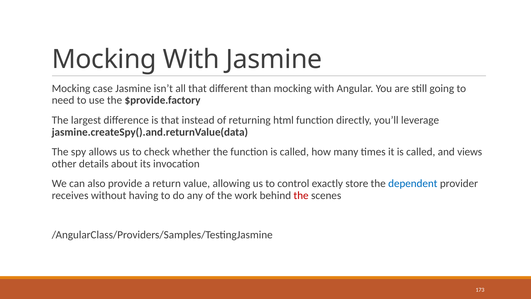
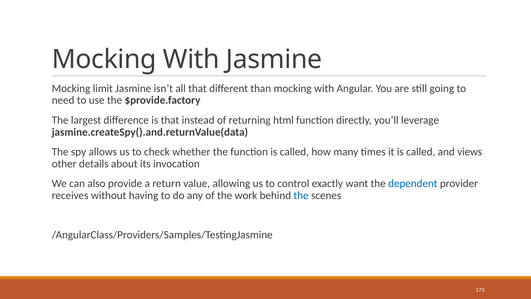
case: case -> limit (103, 88)
store: store -> want (357, 183)
the colour: red -> blue (301, 195)
